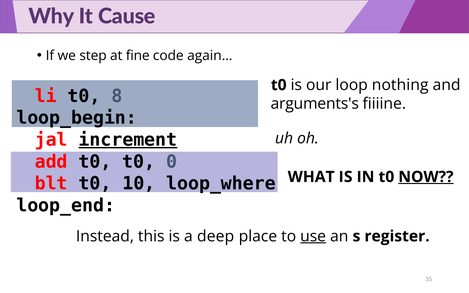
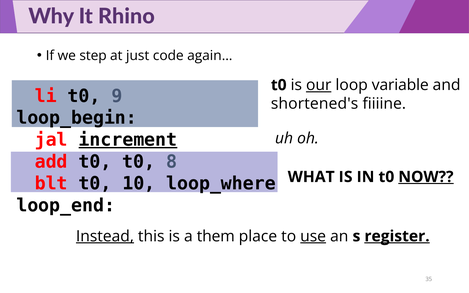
Cause: Cause -> Rhino (127, 16)
fine: fine -> just (138, 56)
our underline: none -> present (319, 85)
nothing: nothing -> variable (400, 85)
8: 8 -> 9 (117, 96)
arguments's: arguments's -> shortened's (315, 104)
0: 0 -> 8 (172, 162)
Instead underline: none -> present (105, 236)
deep: deep -> them (216, 236)
register underline: none -> present (397, 236)
